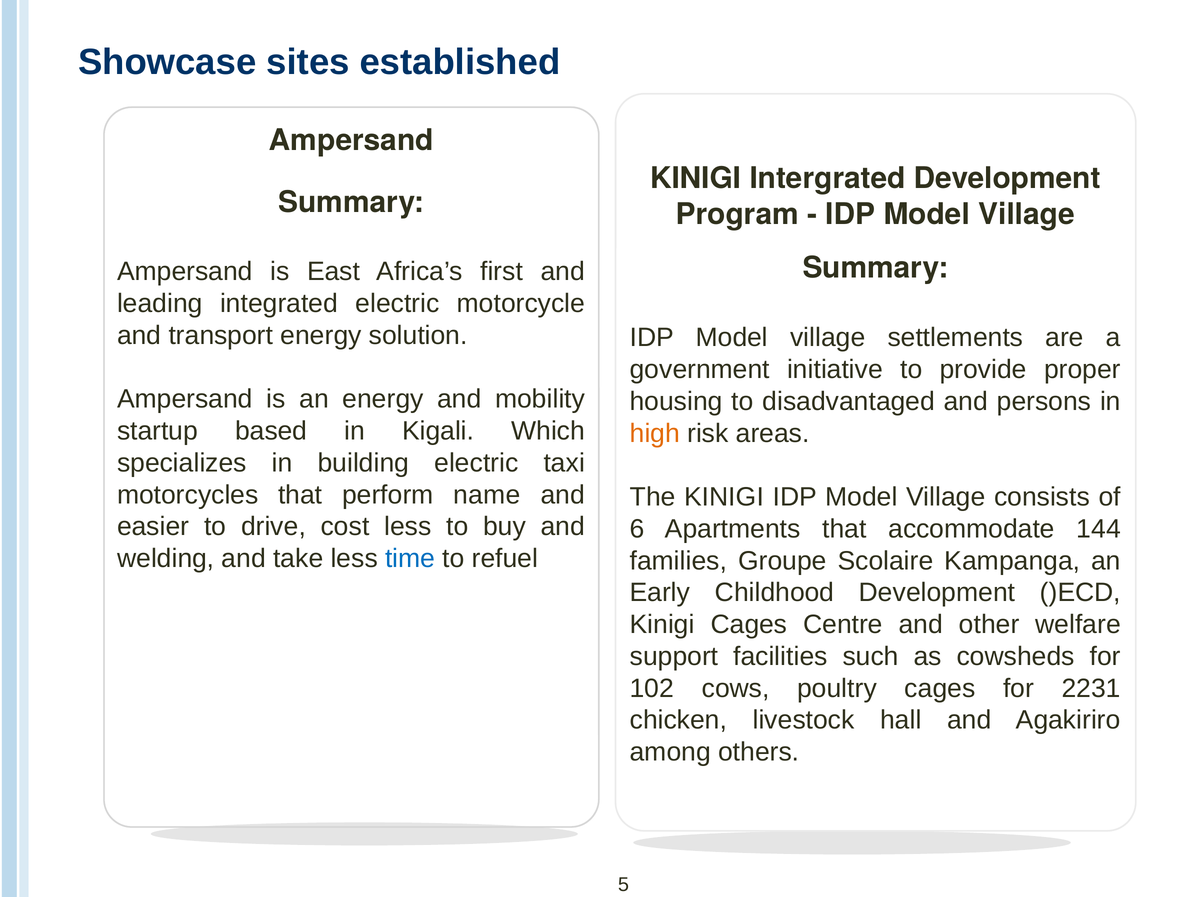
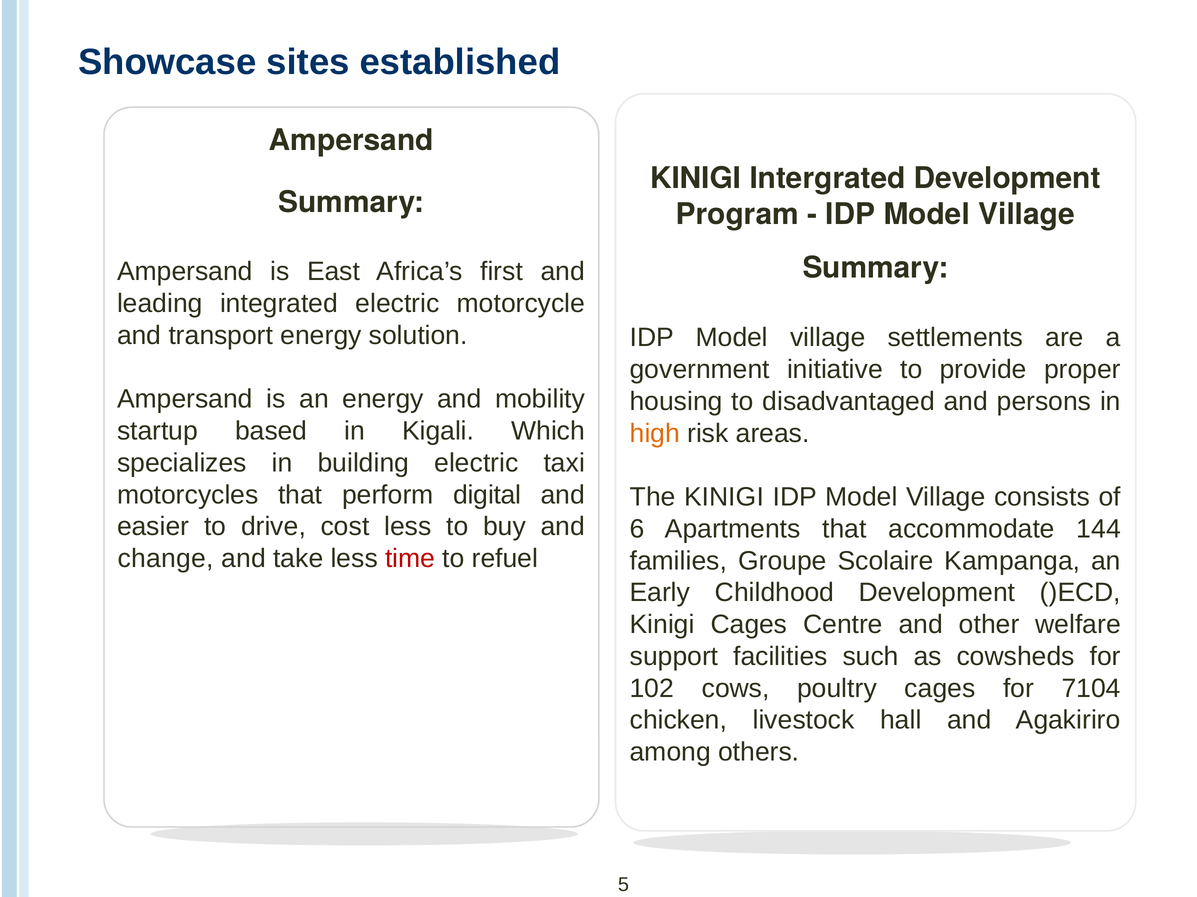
name: name -> digital (487, 495)
welding: welding -> change (166, 559)
time colour: blue -> red (410, 559)
2231: 2231 -> 7104 (1091, 689)
